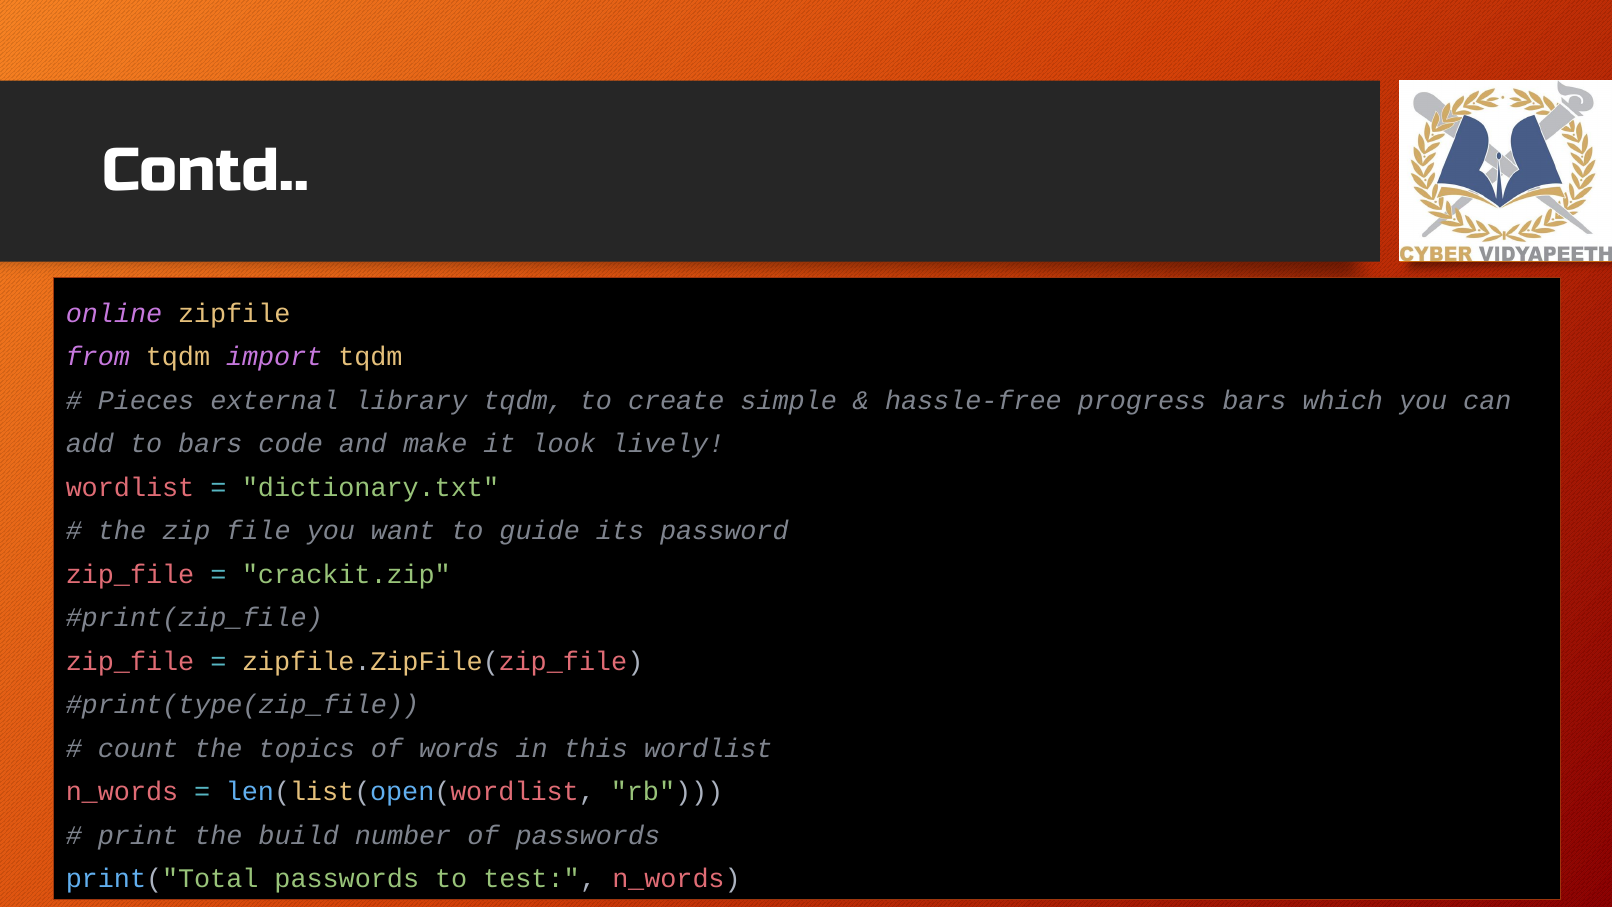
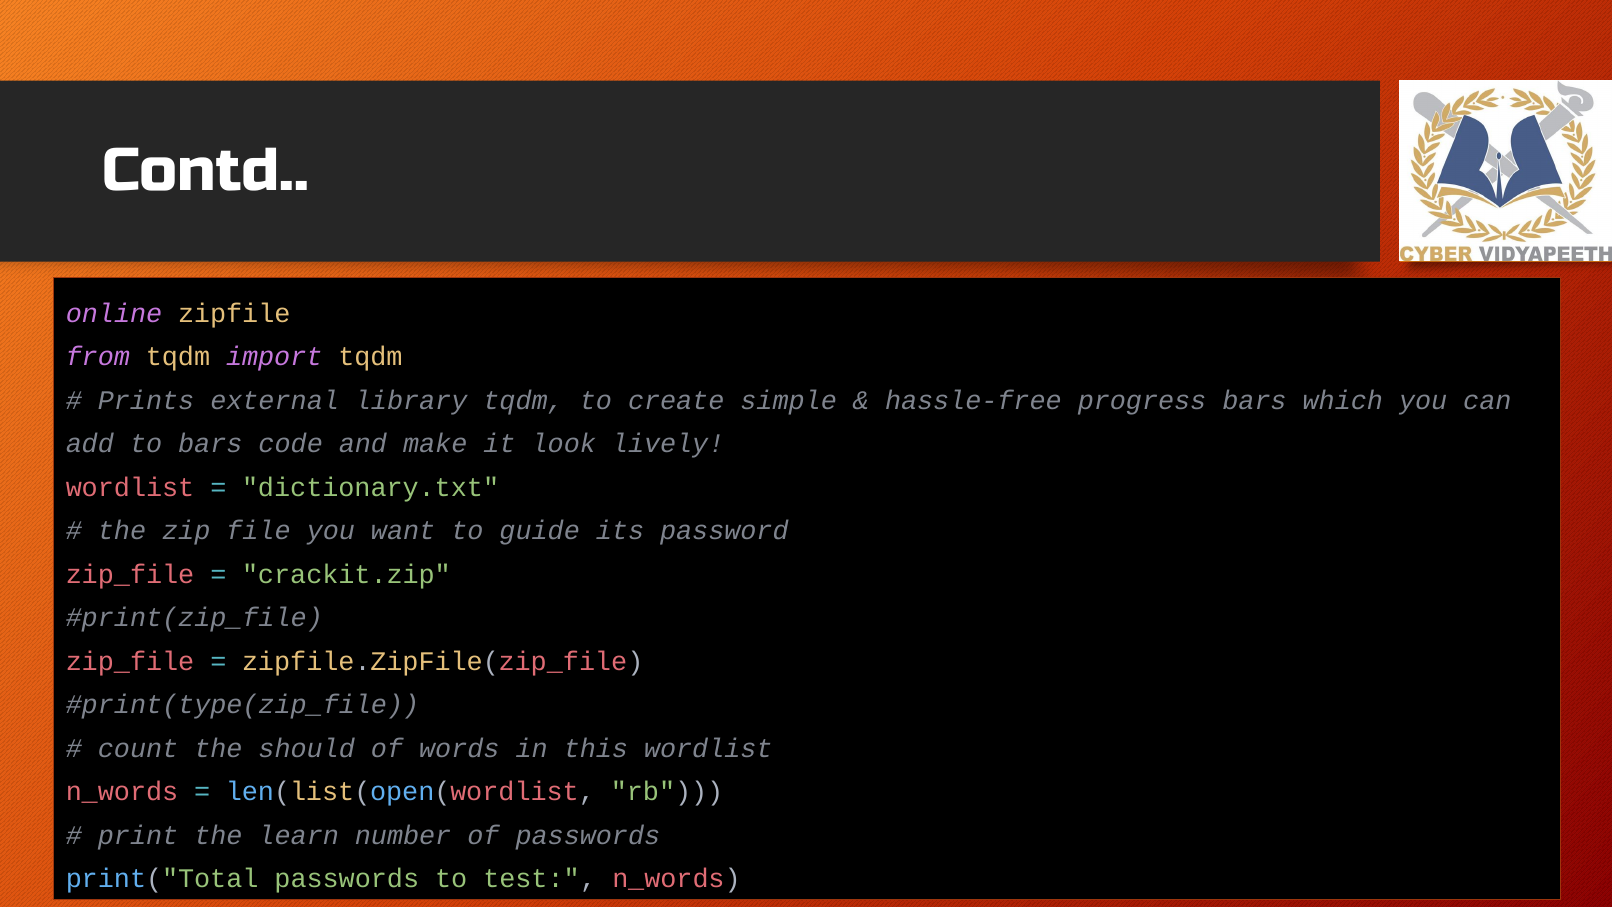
Pieces: Pieces -> Prints (146, 400)
topics: topics -> should (307, 748)
build: build -> learn (299, 835)
